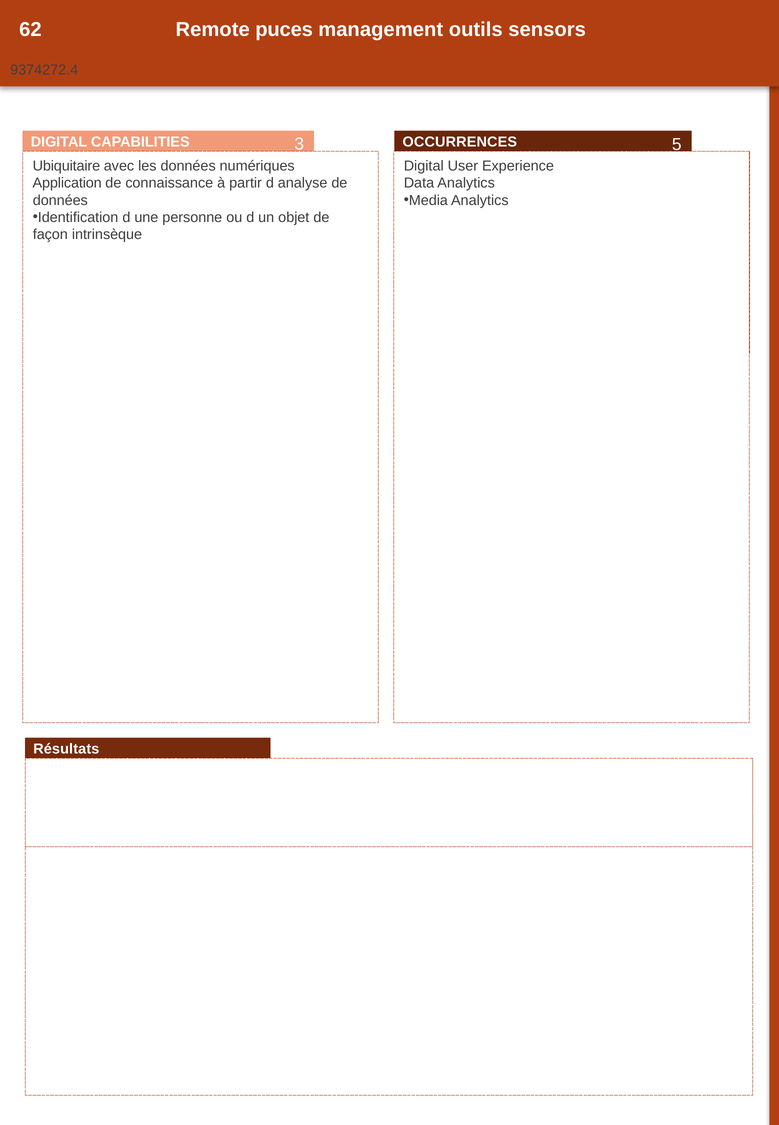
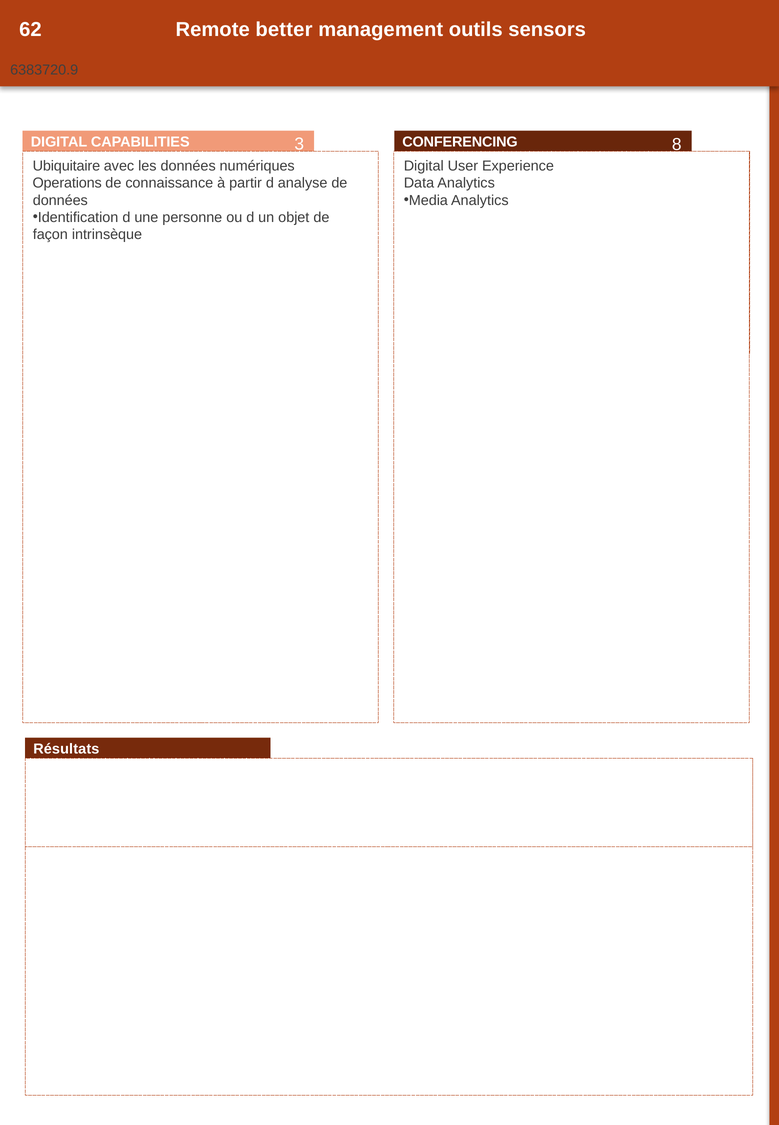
puces: puces -> better (284, 29)
9374272.4: 9374272.4 -> 6383720.9 (44, 70)
OCCURRENCES: OCCURRENCES -> CONFERENCING (460, 142)
5: 5 -> 8 (677, 145)
Application: Application -> Operations (67, 183)
